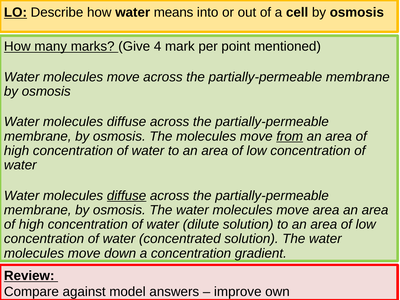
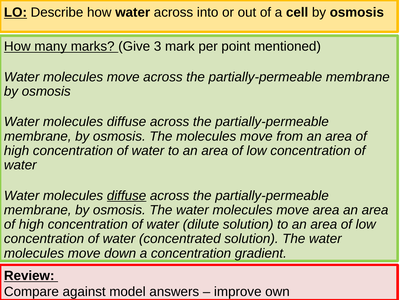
water means: means -> across (173, 13)
4: 4 -> 3 (158, 47)
from underline: present -> none (290, 136)
